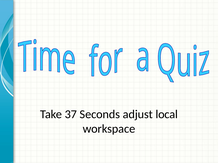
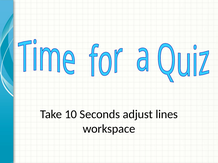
37: 37 -> 10 (71, 115)
local: local -> lines (167, 115)
